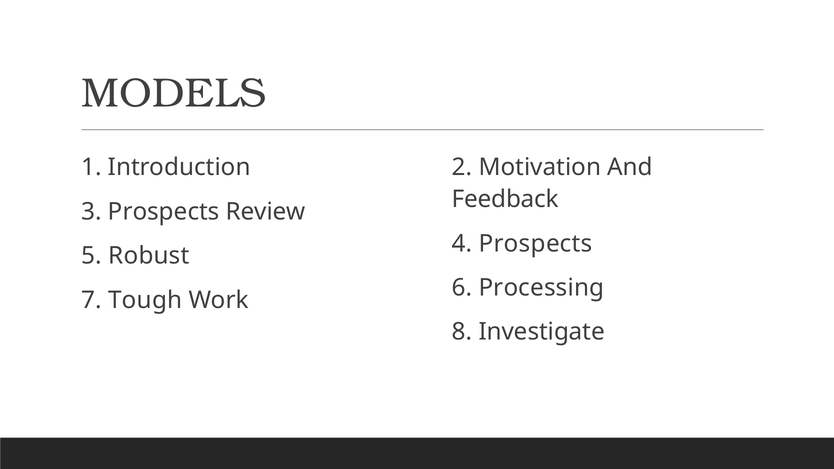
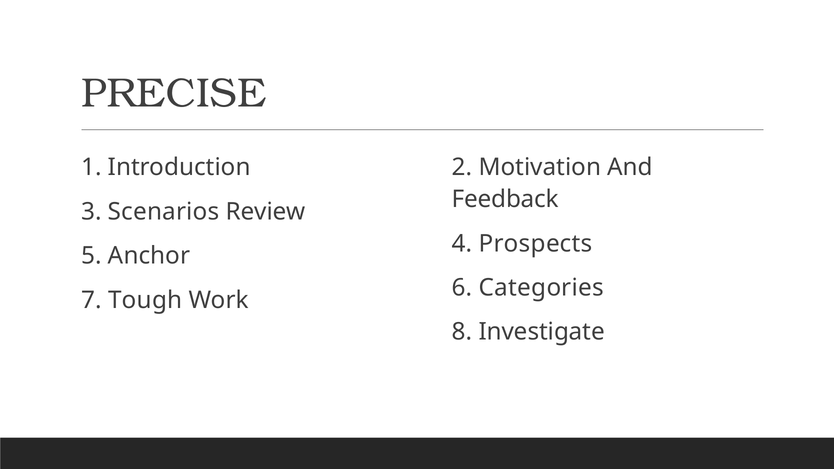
MODELS: MODELS -> PRECISE (174, 93)
3 Prospects: Prospects -> Scenarios (164, 212)
Robust: Robust -> Anchor (149, 256)
Processing: Processing -> Categories (541, 288)
